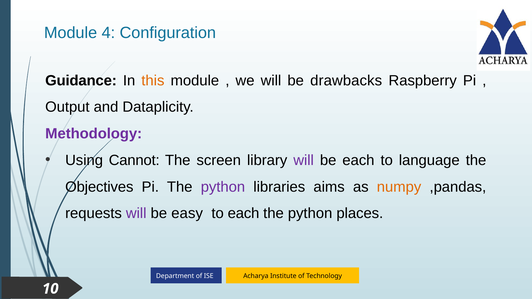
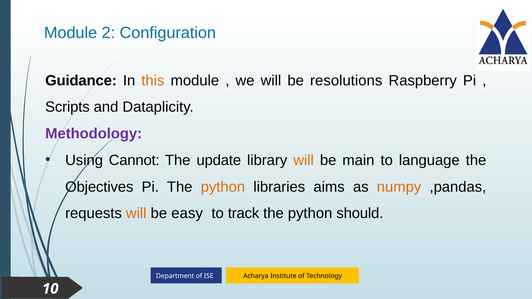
4: 4 -> 2 (108, 33)
drawbacks: drawbacks -> resolutions (346, 81)
Output: Output -> Scripts (67, 107)
screen: screen -> update (219, 160)
will colour: purple -> orange (304, 160)
be each: each -> main (358, 160)
python colour: purple -> orange (223, 187)
will colour: purple -> orange (136, 214)
to each: each -> track (244, 214)
places: places -> should (360, 214)
